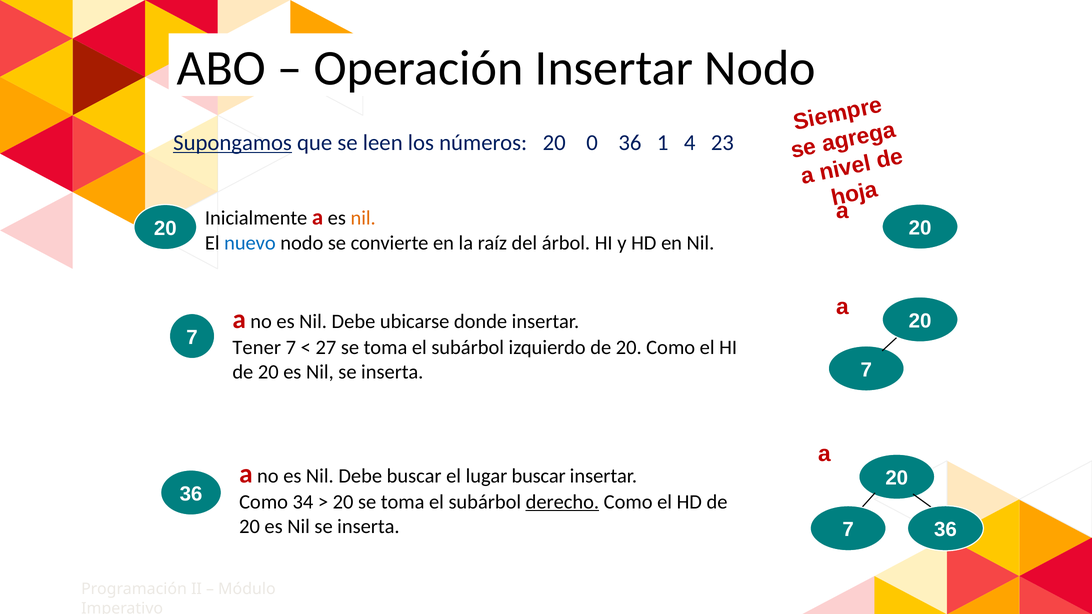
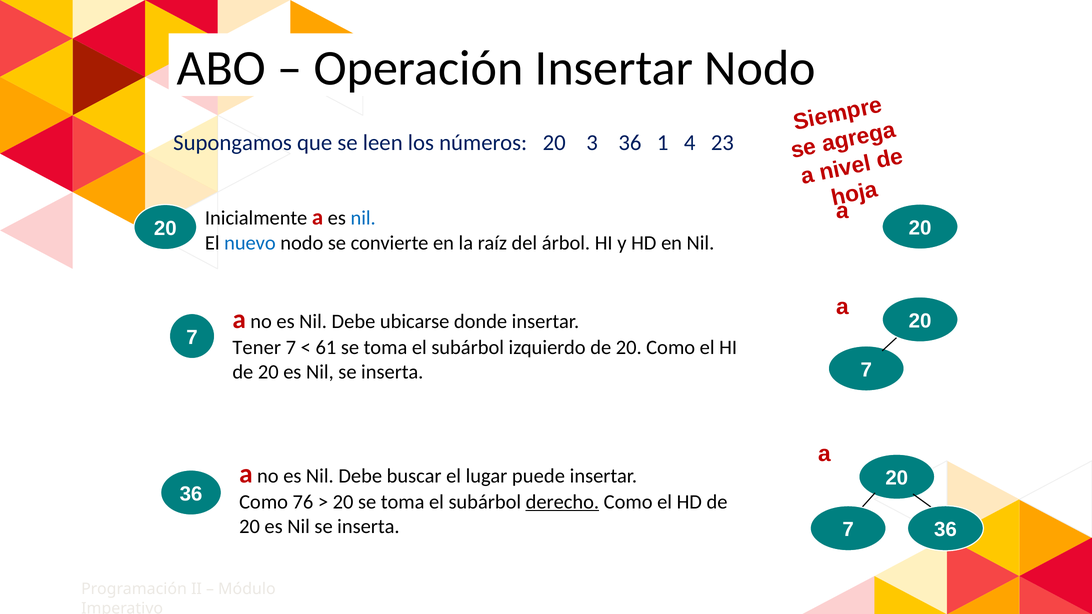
Supongamos underline: present -> none (233, 143)
0: 0 -> 3 (592, 143)
nil colour: orange -> blue (363, 218)
27: 27 -> 61 (326, 348)
lugar buscar: buscar -> puede (538, 476)
34: 34 -> 76 (303, 502)
